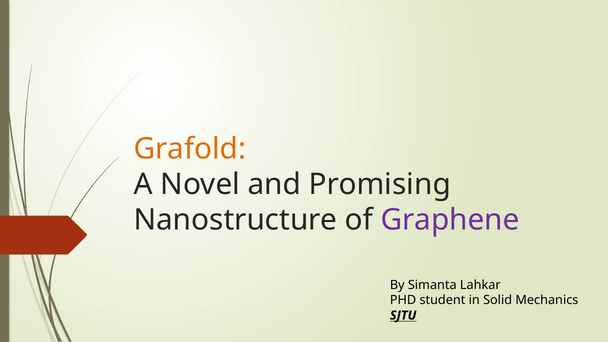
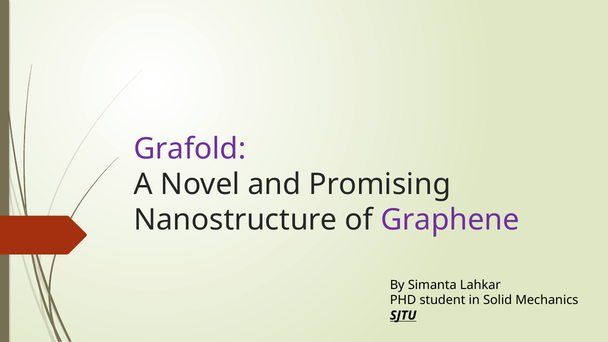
Grafold colour: orange -> purple (190, 149)
